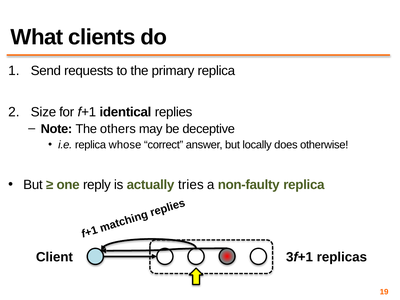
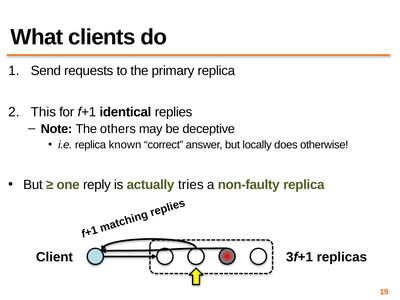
Size: Size -> This (43, 112)
whose: whose -> known (125, 145)
